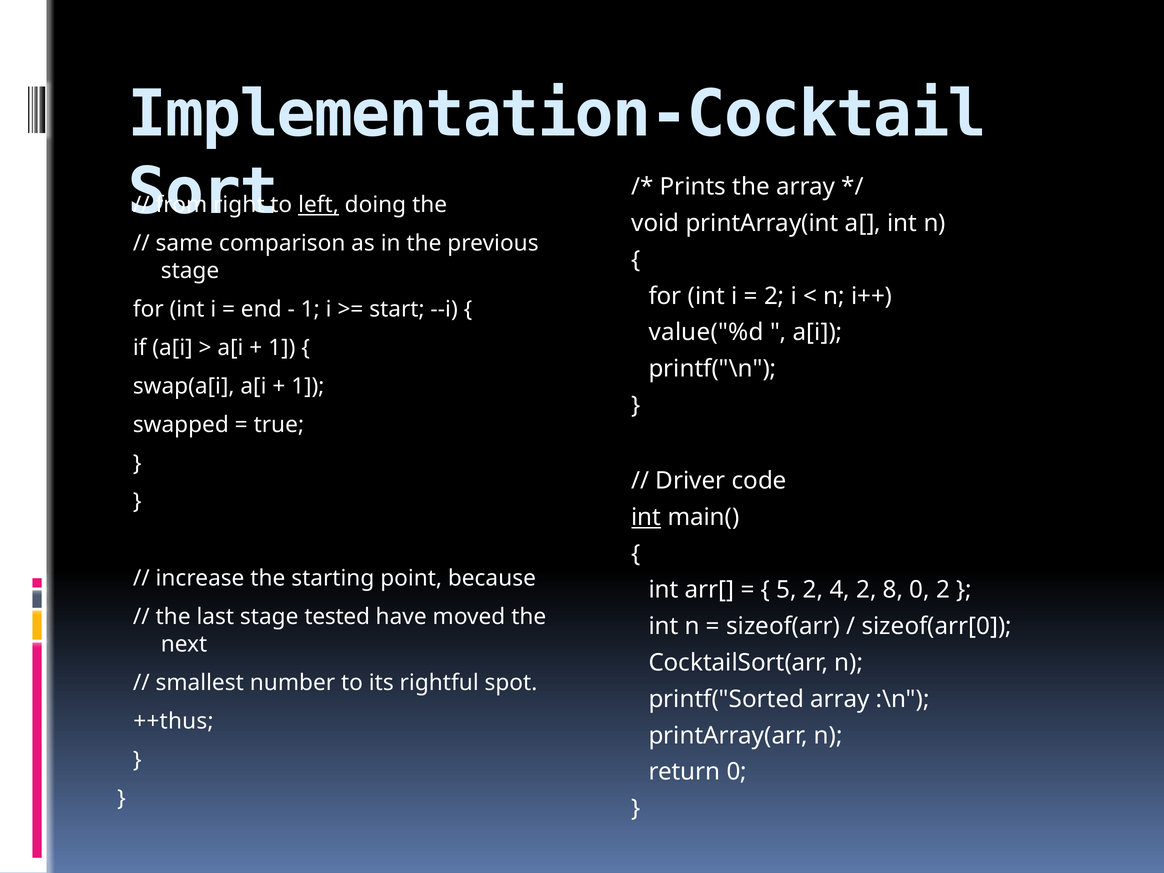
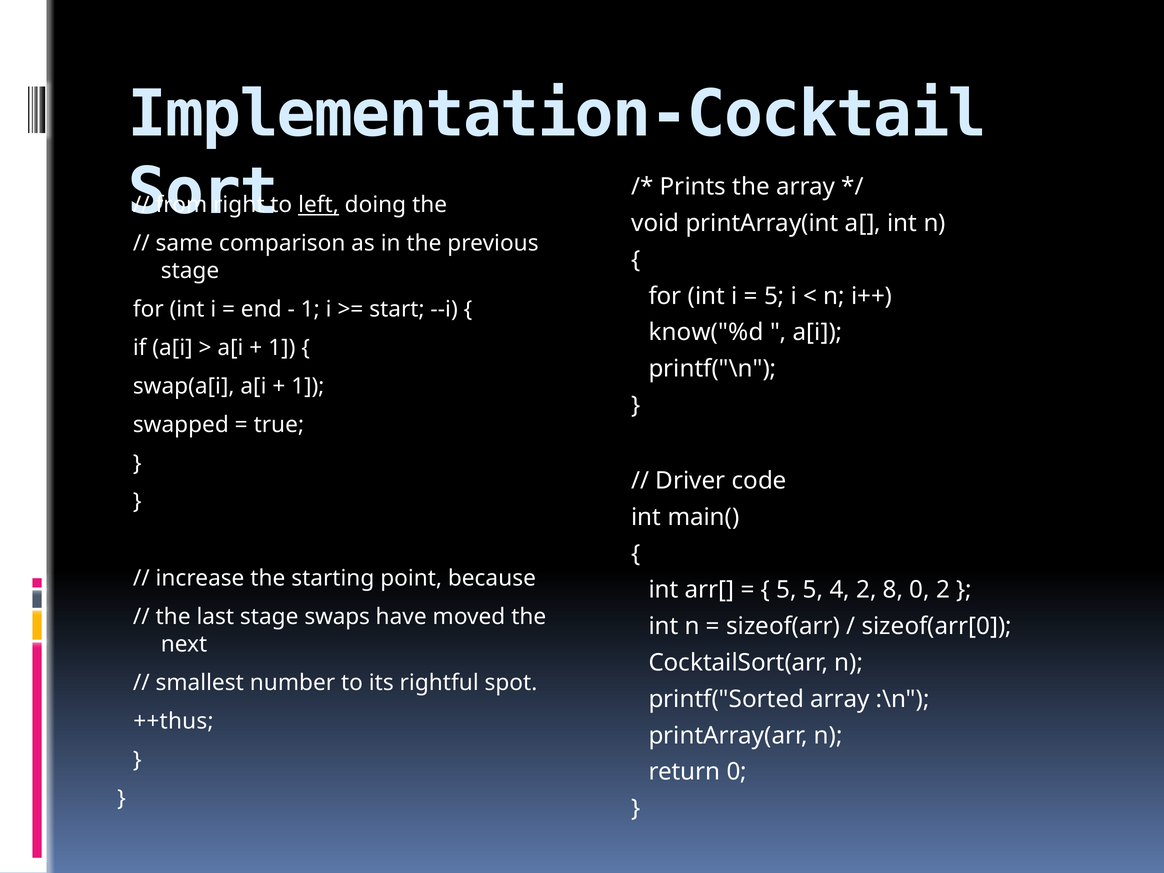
2: 2 -> 5 (774, 296)
value("%d: value("%d -> know("%d (706, 332)
int underline: present -> none (646, 517)
5 2: 2 -> 5 (813, 590)
tested: tested -> swaps (337, 617)
